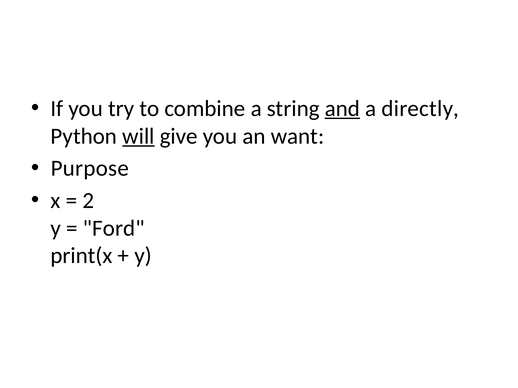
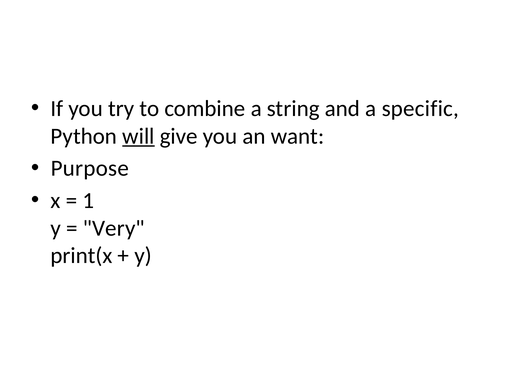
and underline: present -> none (342, 109)
directly: directly -> specific (420, 109)
2: 2 -> 1 (88, 201)
Ford: Ford -> Very (114, 228)
